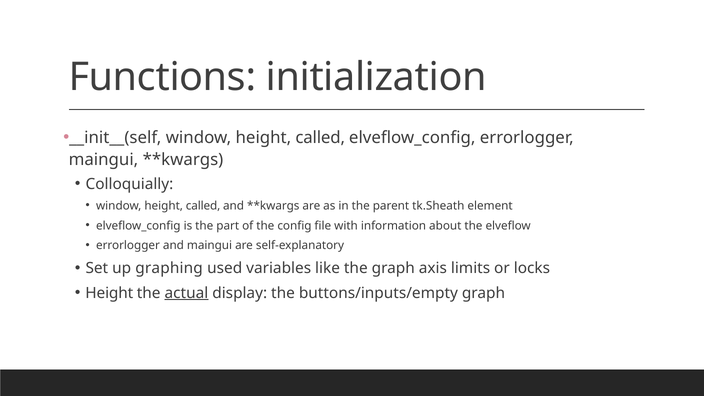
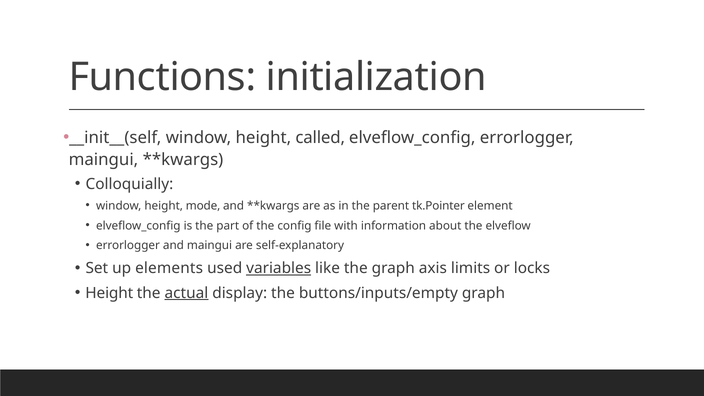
called: called -> mode (203, 206)
tk.Sheath: tk.Sheath -> tk.Pointer (438, 206)
graphing: graphing -> elements (169, 268)
variables underline: none -> present (279, 268)
